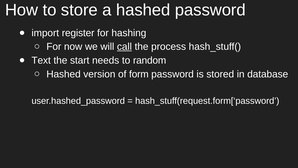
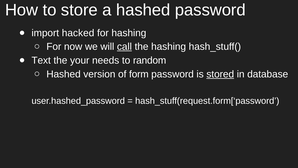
register: register -> hacked (78, 33)
the process: process -> hashing (169, 47)
start: start -> your (80, 60)
stored underline: none -> present (220, 74)
